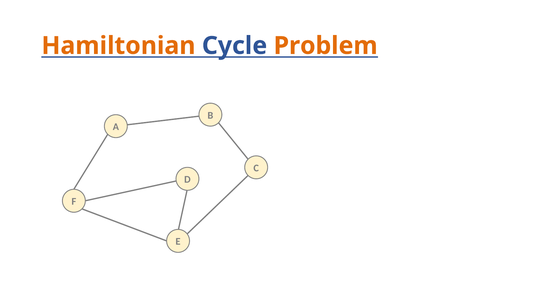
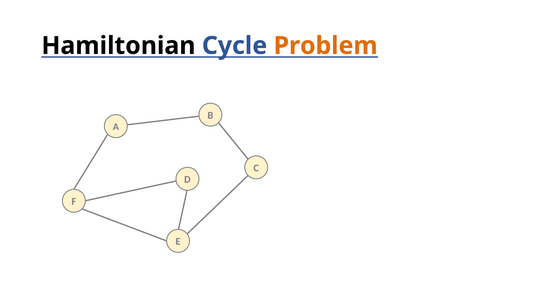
Hamiltonian colour: orange -> black (118, 46)
